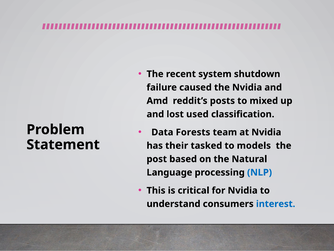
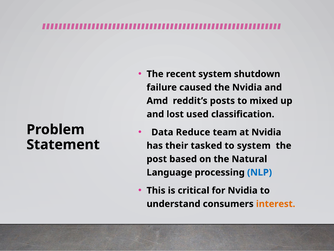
Forests: Forests -> Reduce (193, 132)
to models: models -> system (254, 145)
interest colour: blue -> orange (276, 204)
